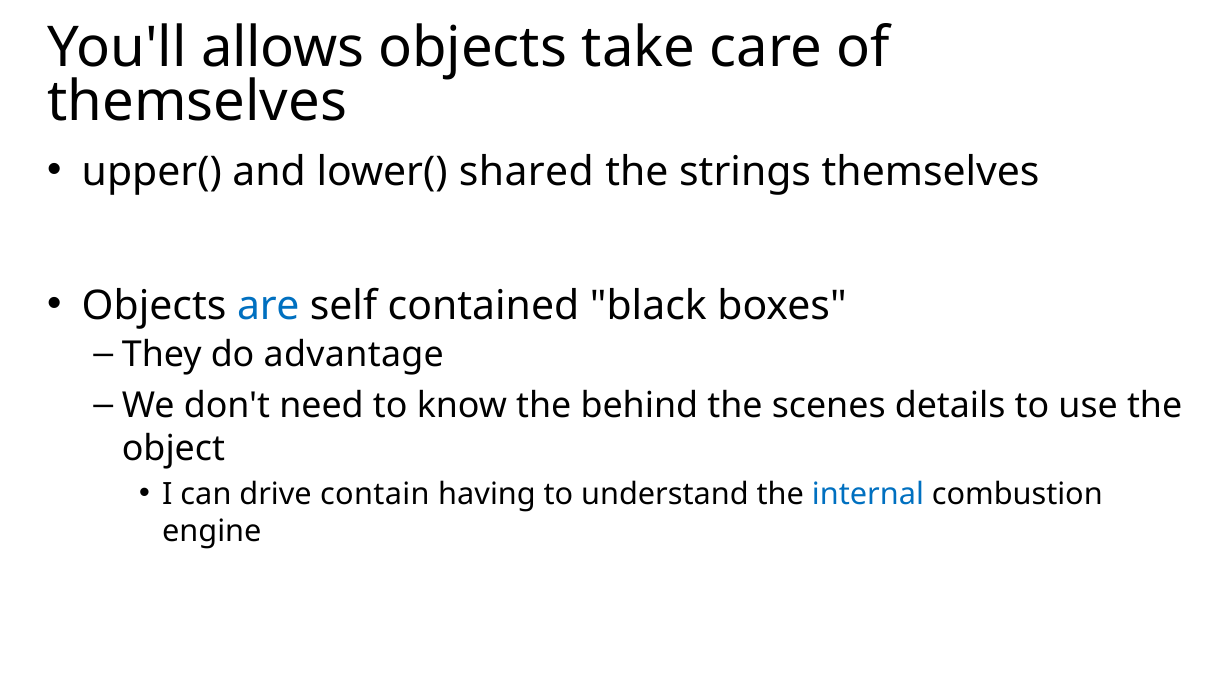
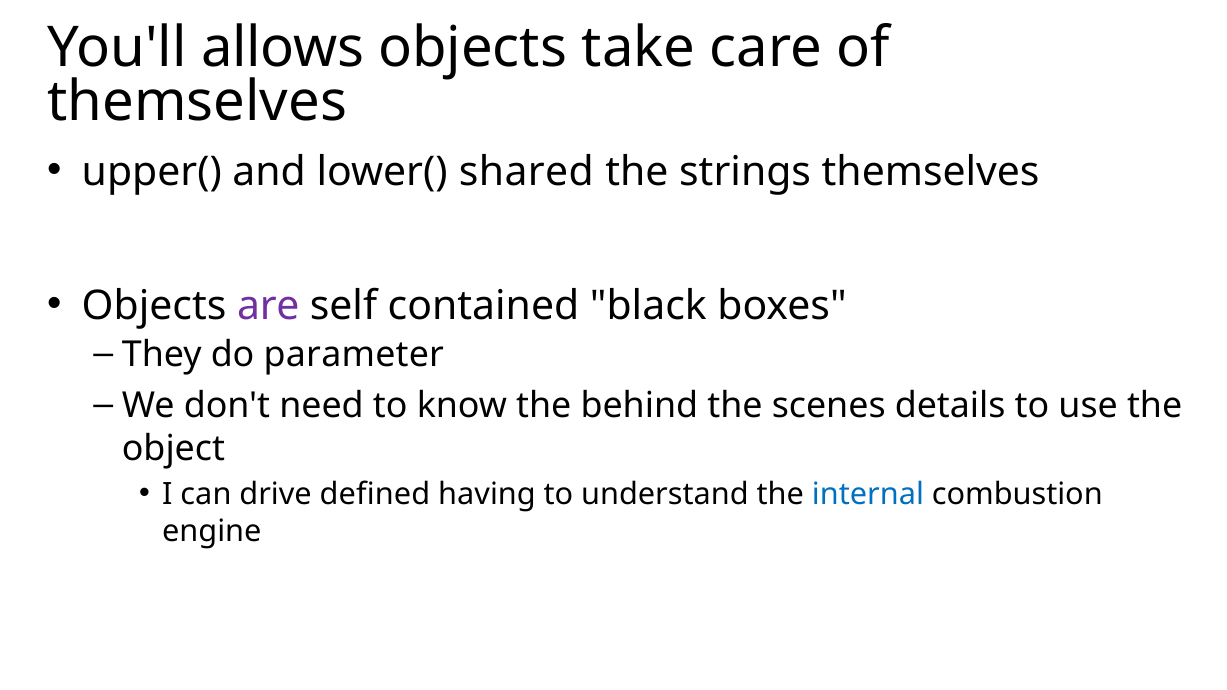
are colour: blue -> purple (268, 306)
advantage: advantage -> parameter (354, 355)
contain: contain -> defined (375, 495)
